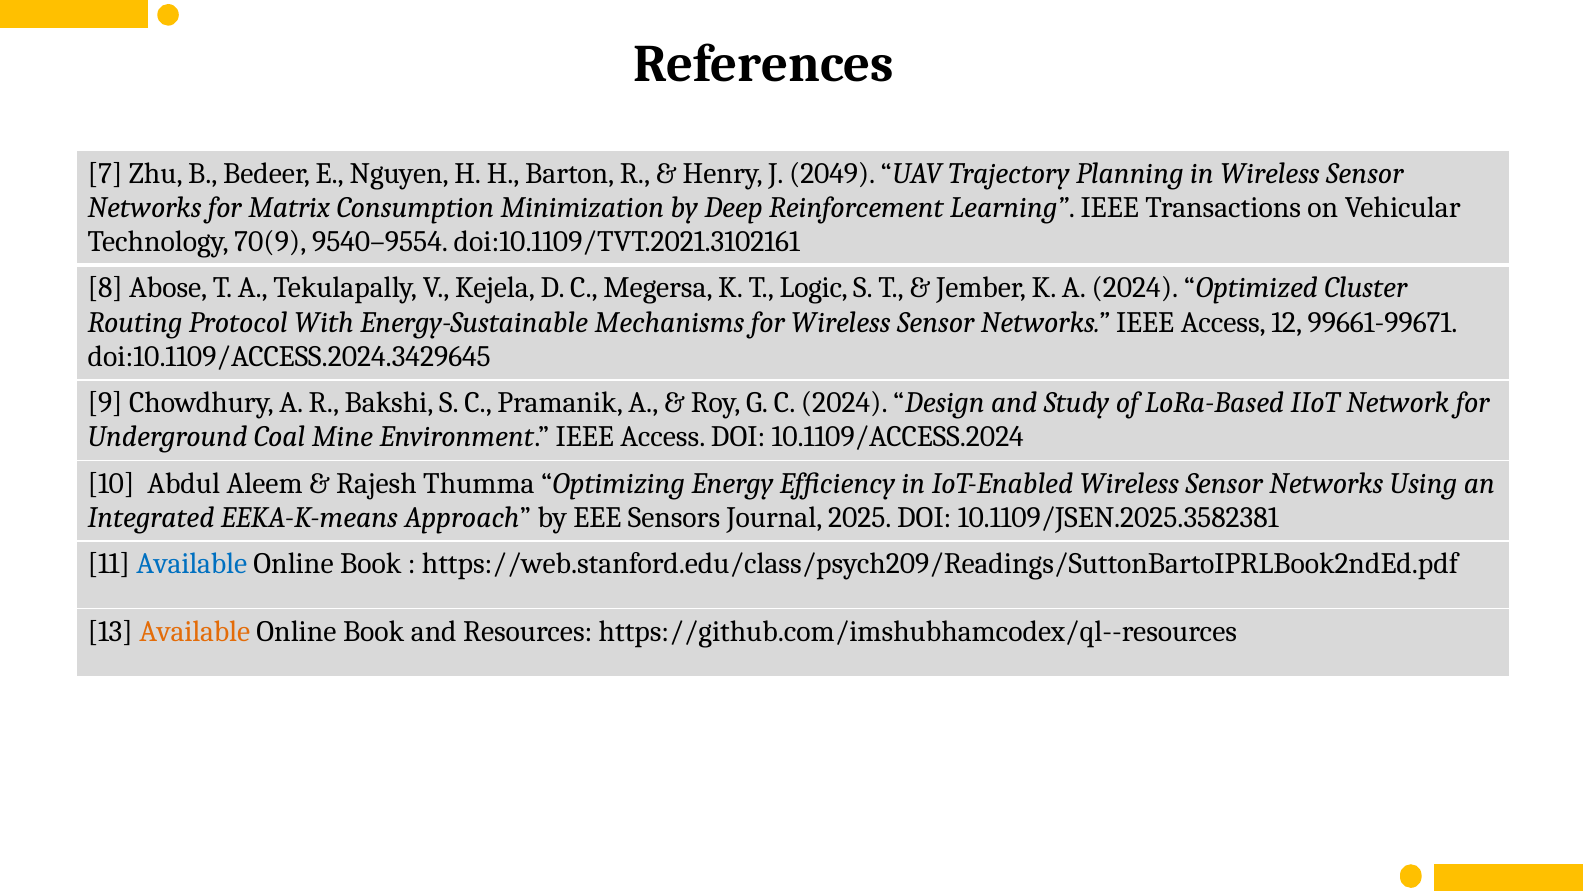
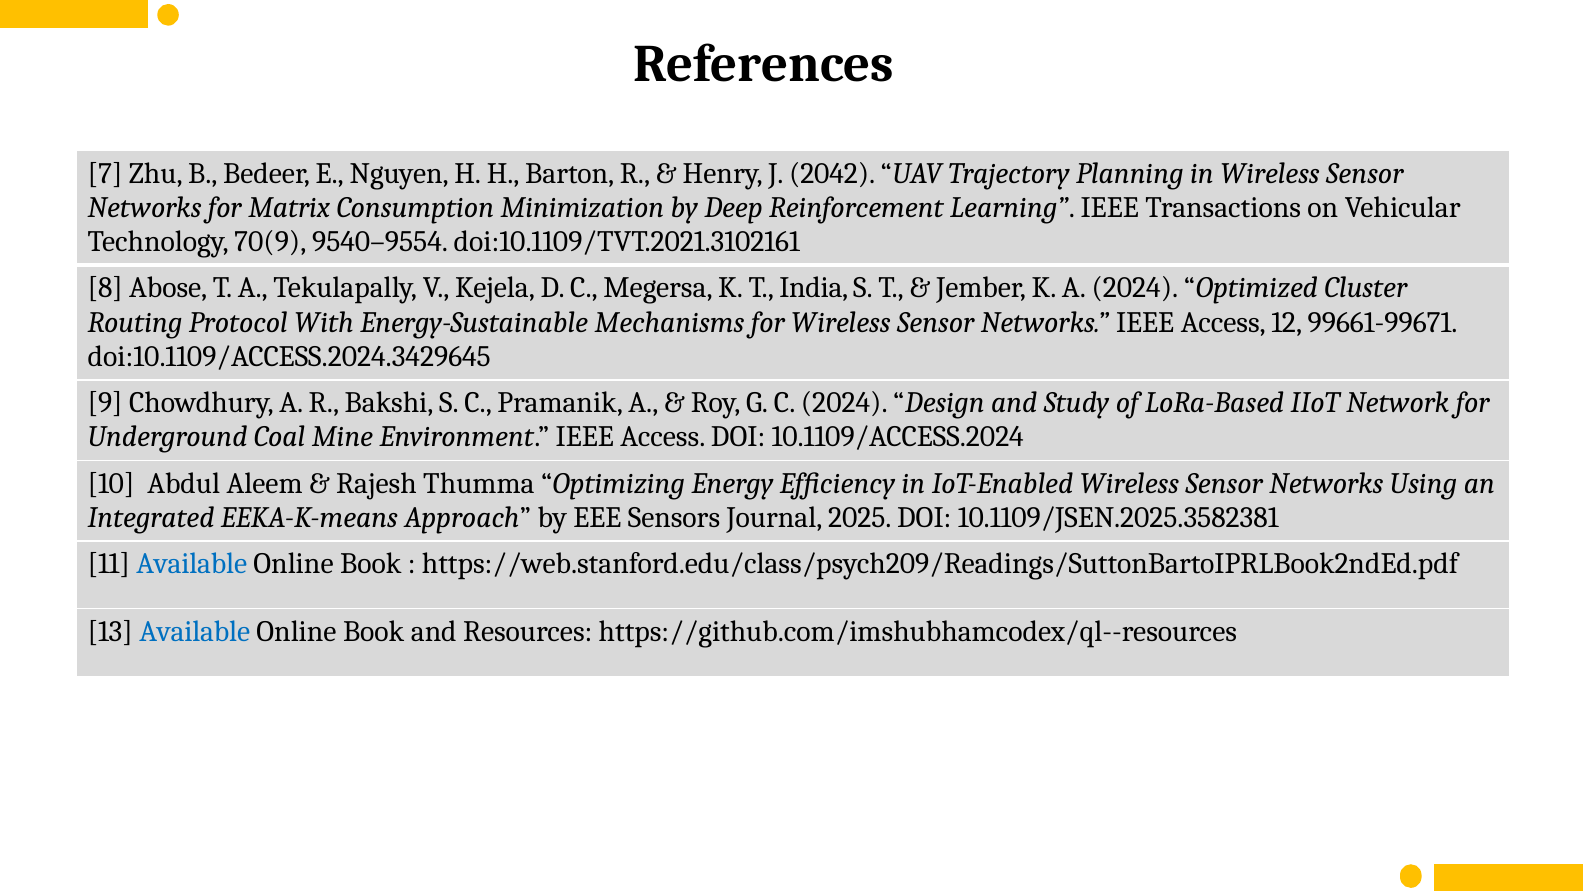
2049: 2049 -> 2042 (832, 173)
Logic: Logic -> India (814, 288)
Available colour: orange -> blue (195, 631)
